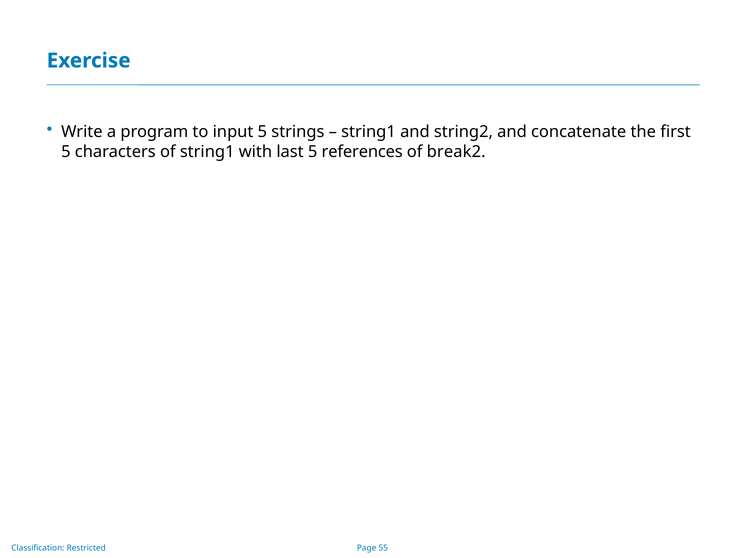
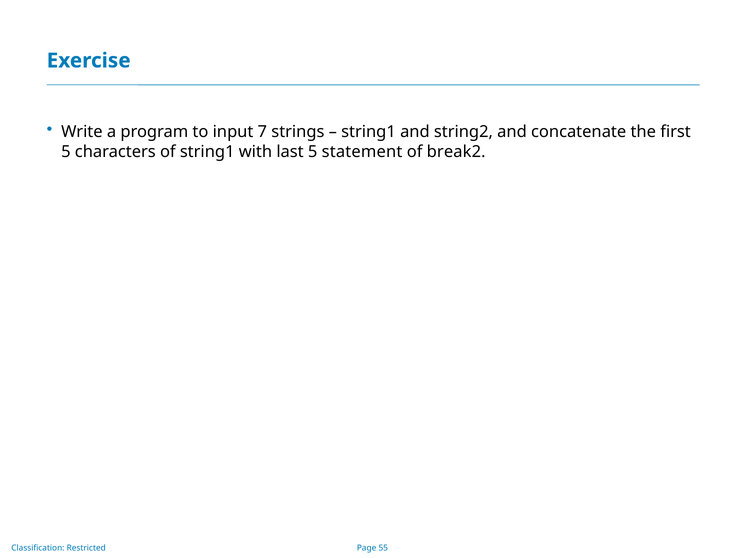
input 5: 5 -> 7 (262, 132)
references: references -> statement (362, 152)
